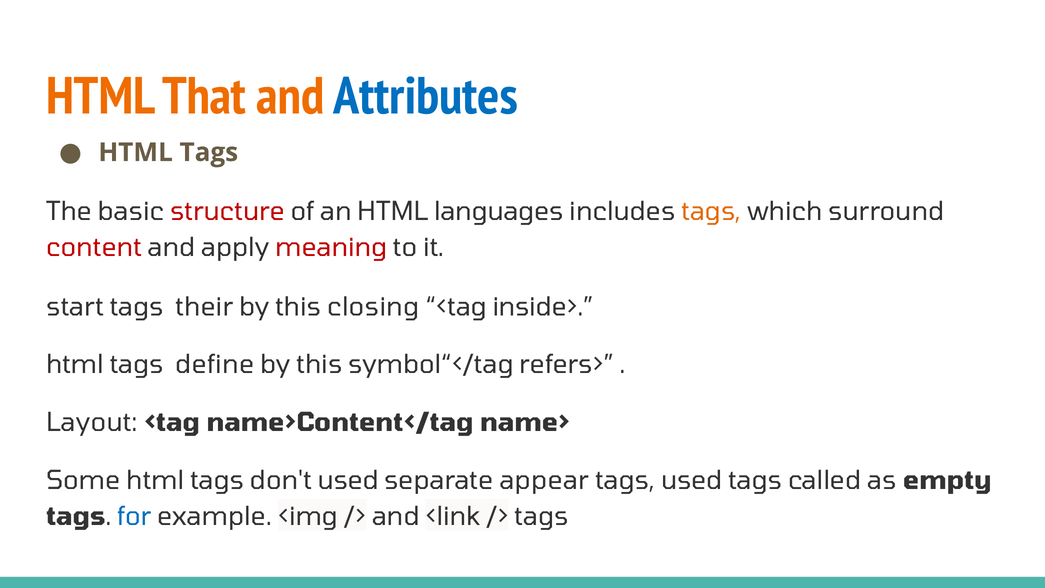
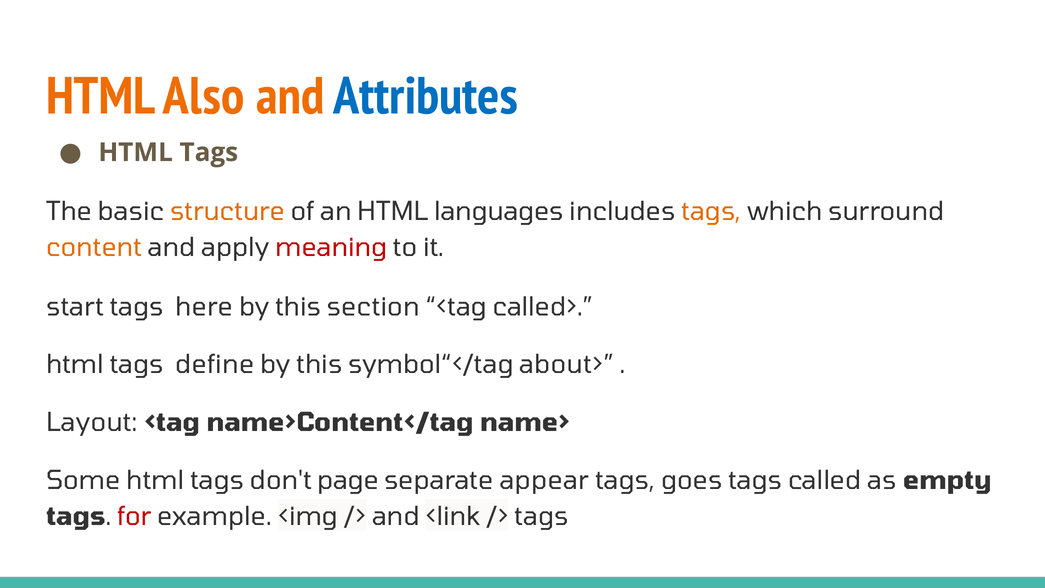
That: That -> Also (204, 96)
structure colour: red -> orange (228, 212)
content colour: red -> orange (94, 248)
their: their -> here (204, 307)
closing: closing -> section (373, 307)
inside>: inside> -> called> (543, 307)
refers>: refers> -> about> (567, 365)
don't used: used -> page (348, 480)
tags used: used -> goes (692, 480)
for colour: blue -> red (134, 516)
